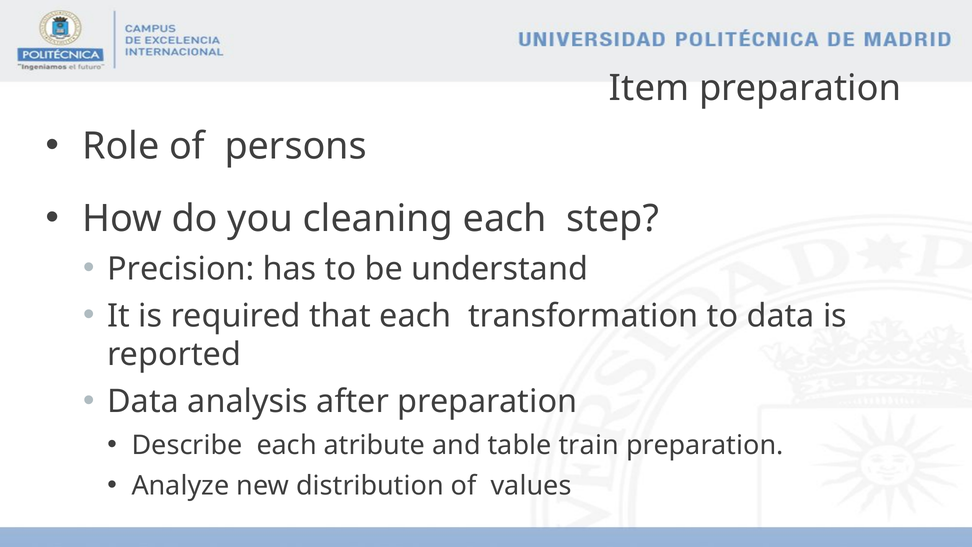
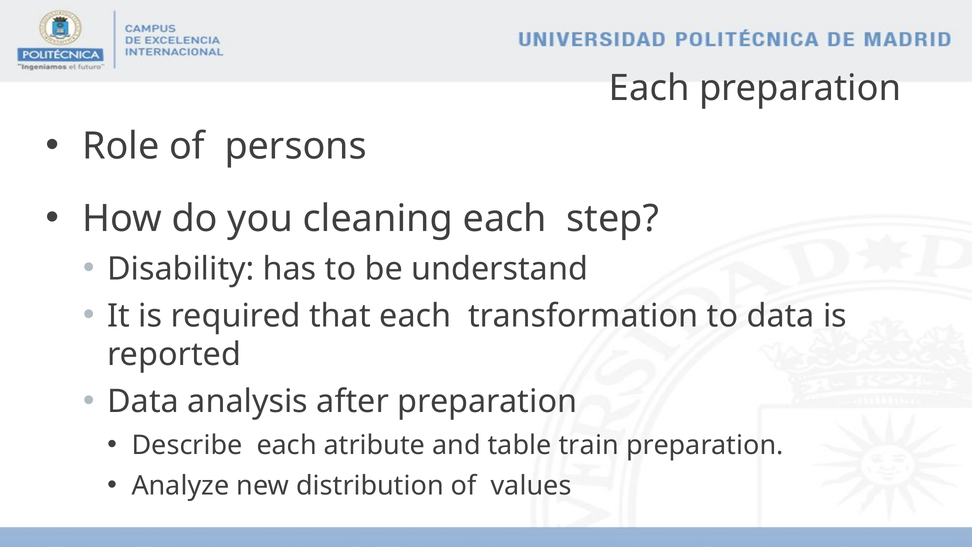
Item: Item -> Each (649, 88)
Precision: Precision -> Disability (181, 269)
